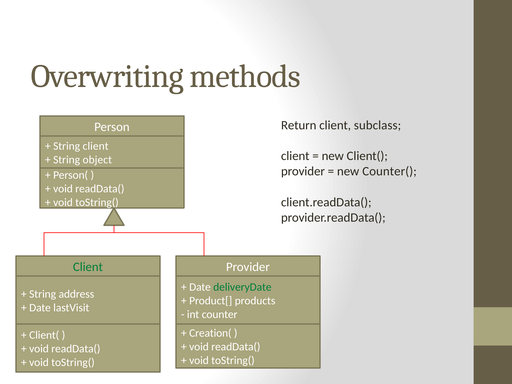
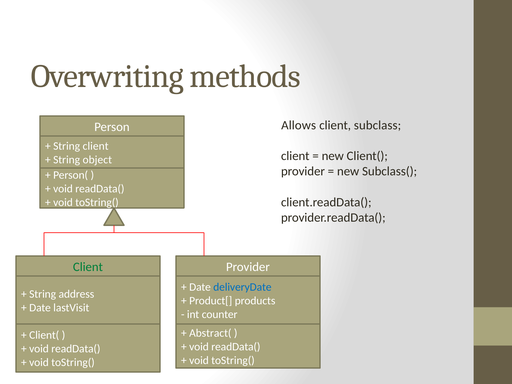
Return: Return -> Allows (299, 125)
Counter(: Counter( -> Subclass( (390, 171)
deliveryDate colour: green -> blue (242, 287)
Creation(: Creation( -> Abstract( (210, 333)
